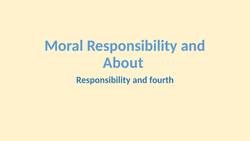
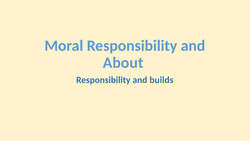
fourth: fourth -> builds (161, 80)
